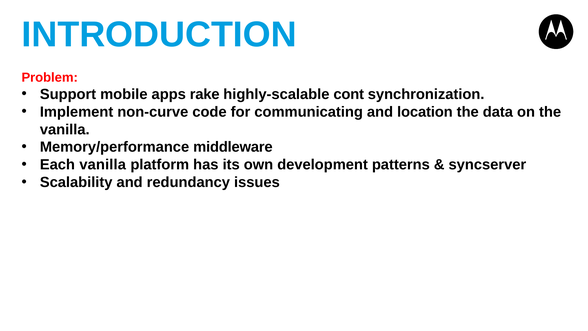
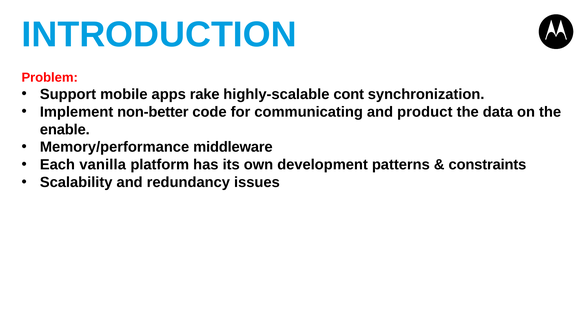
non-curve: non-curve -> non-better (153, 112)
location: location -> product (425, 112)
vanilla: vanilla -> enable (65, 129)
syncserver: syncserver -> constraints (487, 165)
